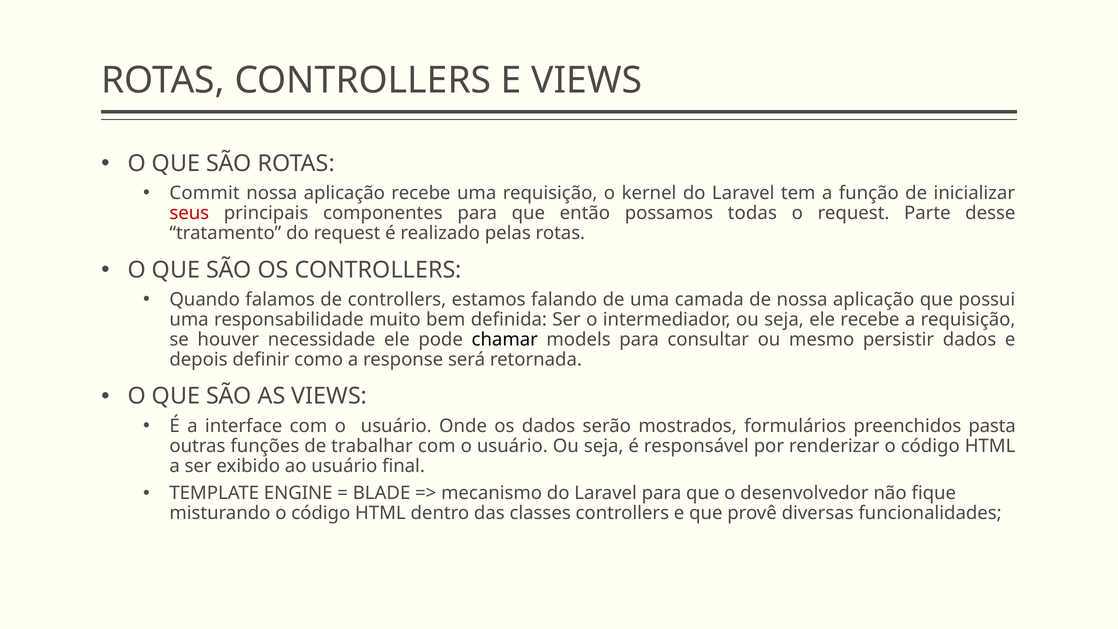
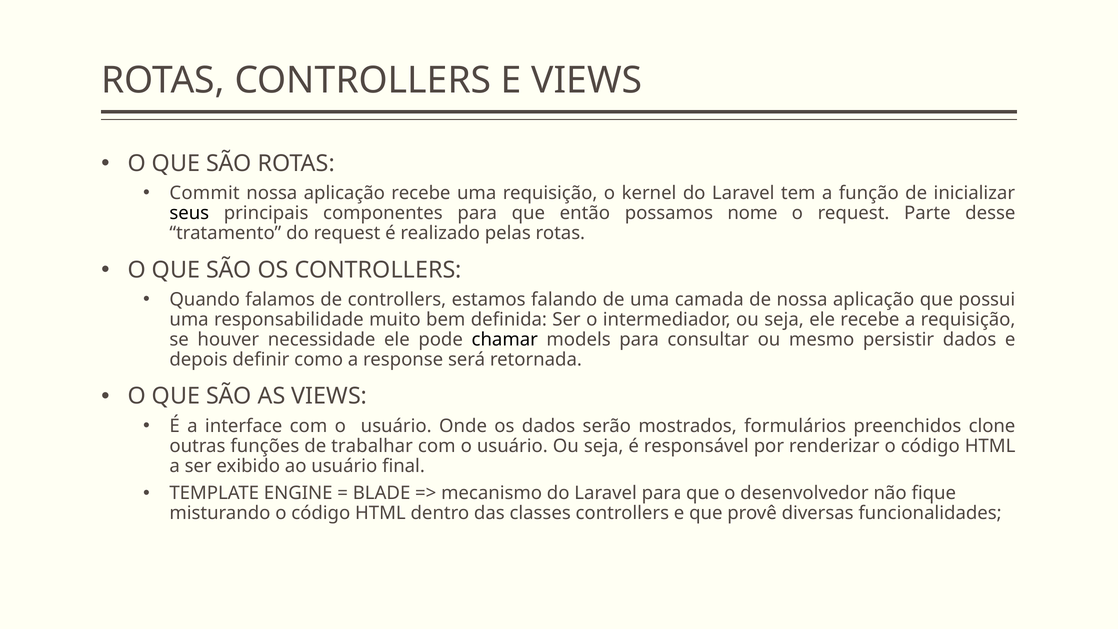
seus colour: red -> black (189, 213)
todas: todas -> nome (752, 213)
pasta: pasta -> clone (992, 426)
